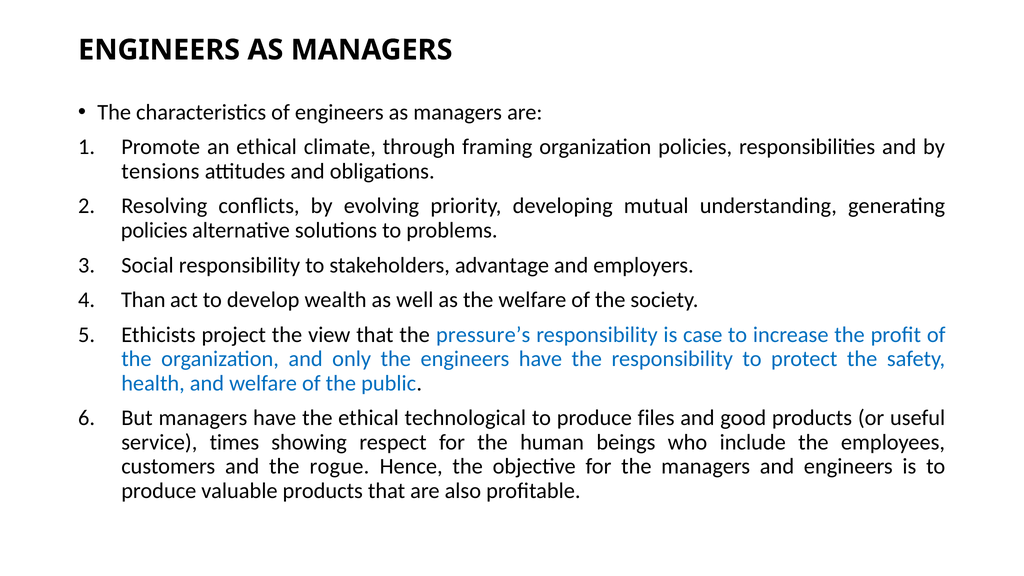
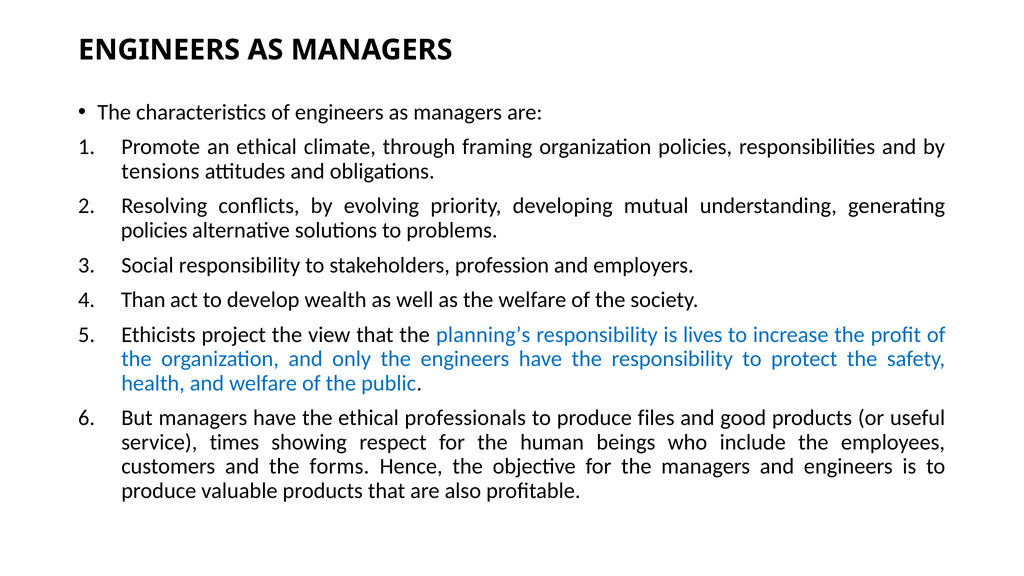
advantage: advantage -> profession (502, 265)
pressure’s: pressure’s -> planning’s (483, 335)
case: case -> lives (703, 335)
technological: technological -> professionals (465, 418)
rogue: rogue -> forms (339, 466)
